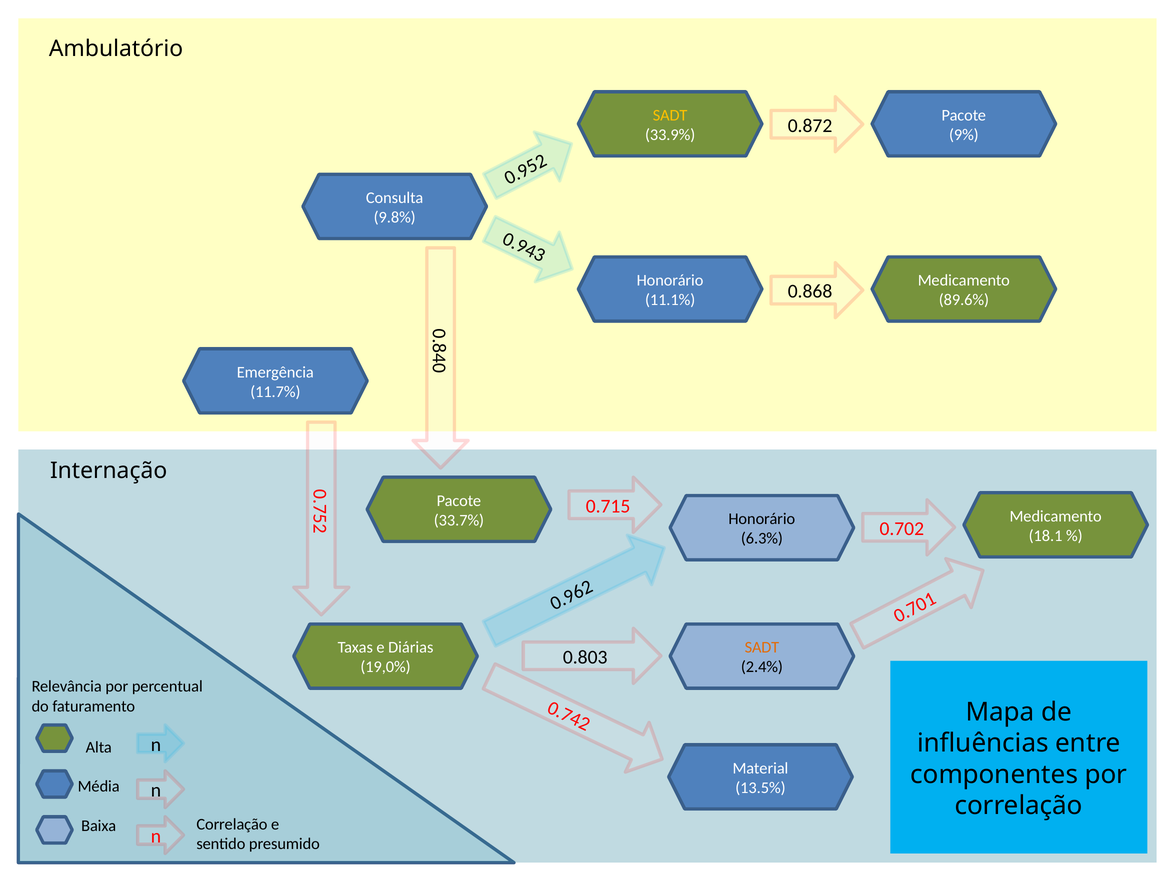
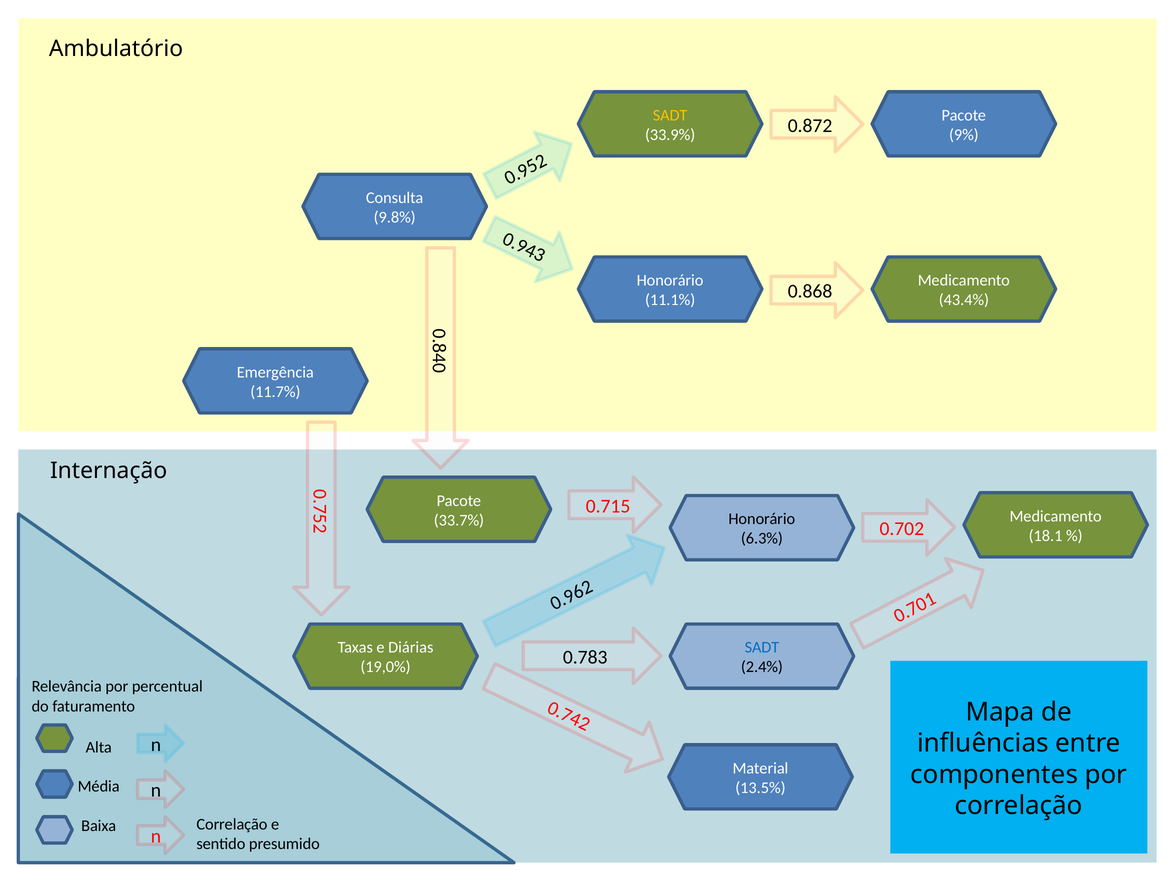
89.6%: 89.6% -> 43.4% (964, 300)
SADT colour: orange -> blue (762, 648)
0.803: 0.803 -> 0.783 (585, 657)
